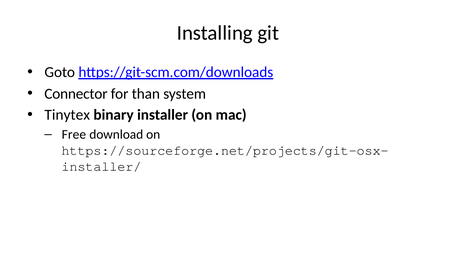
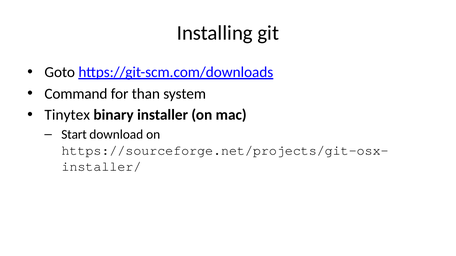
Connector: Connector -> Command (76, 94)
Free: Free -> Start (74, 135)
